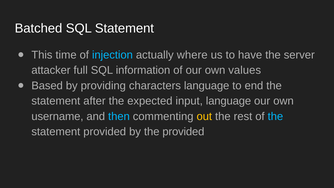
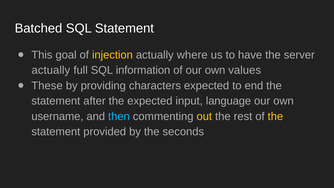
time: time -> goal (66, 55)
injection colour: light blue -> yellow (112, 55)
attacker: attacker -> actually (51, 70)
Based: Based -> These (47, 86)
characters language: language -> expected (207, 86)
the colour: light blue -> yellow (275, 116)
the provided: provided -> seconds (183, 132)
